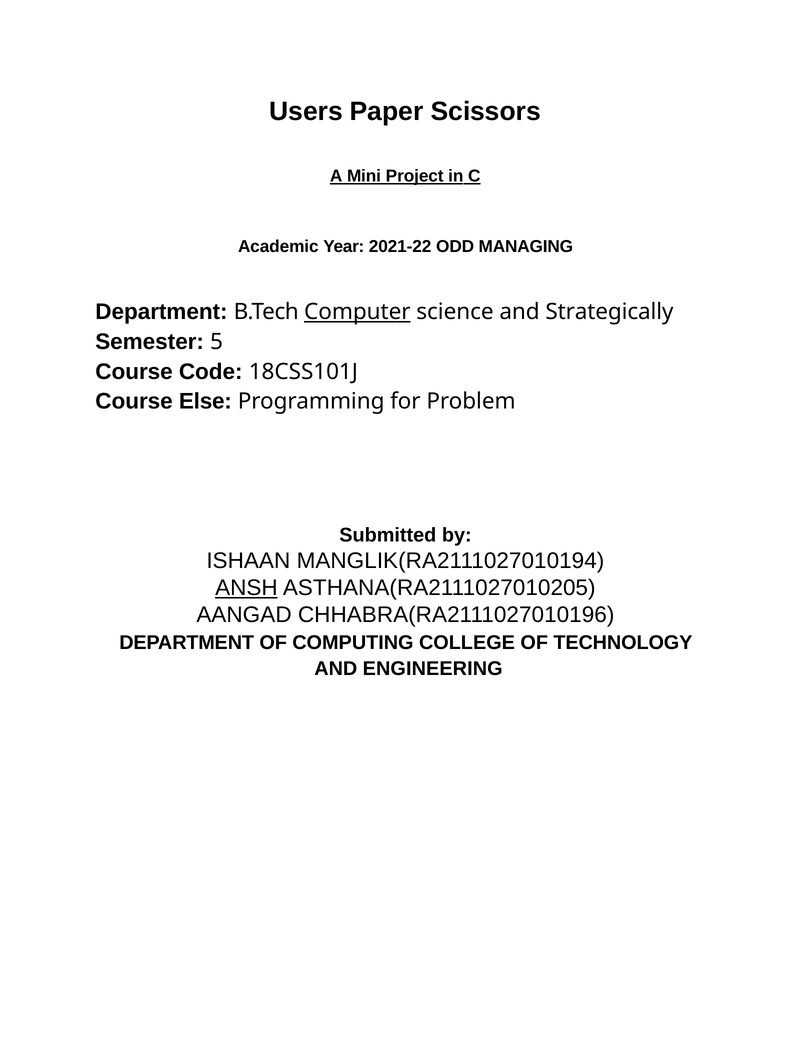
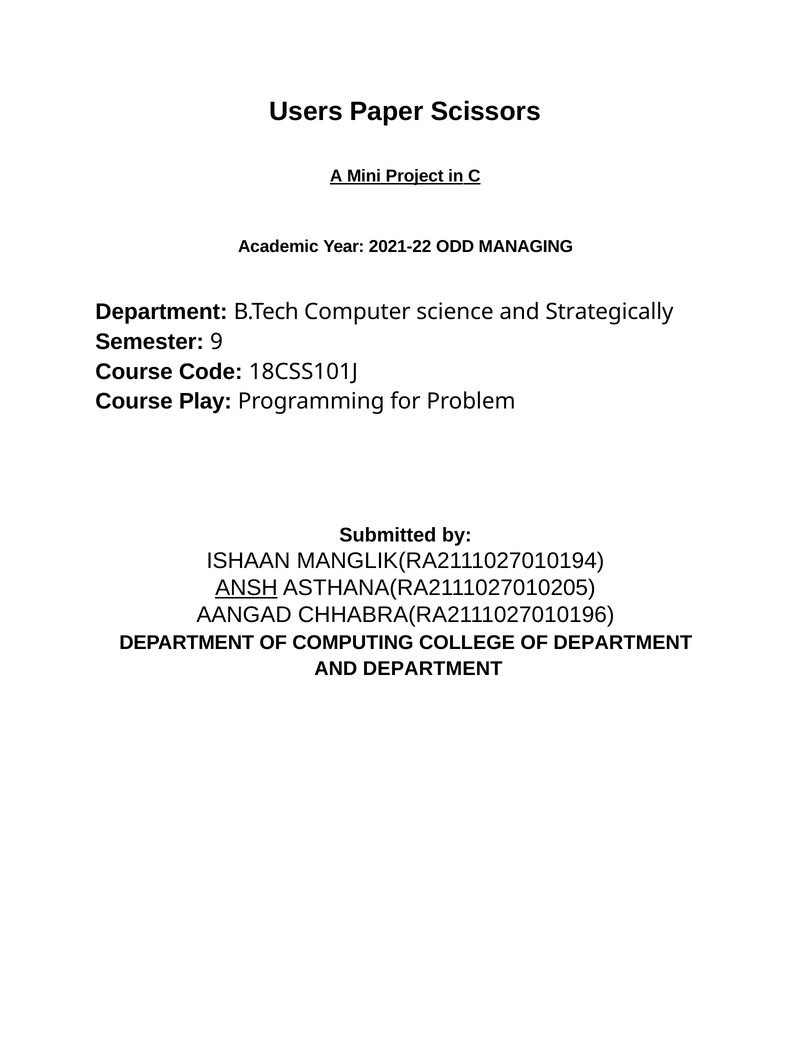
Computer underline: present -> none (357, 312)
5: 5 -> 9 (217, 342)
Else: Else -> Play (205, 401)
OF TECHNOLOGY: TECHNOLOGY -> DEPARTMENT (623, 642)
AND ENGINEERING: ENGINEERING -> DEPARTMENT (433, 669)
